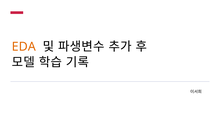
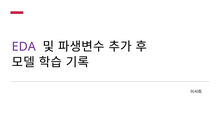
EDA colour: orange -> purple (24, 47)
